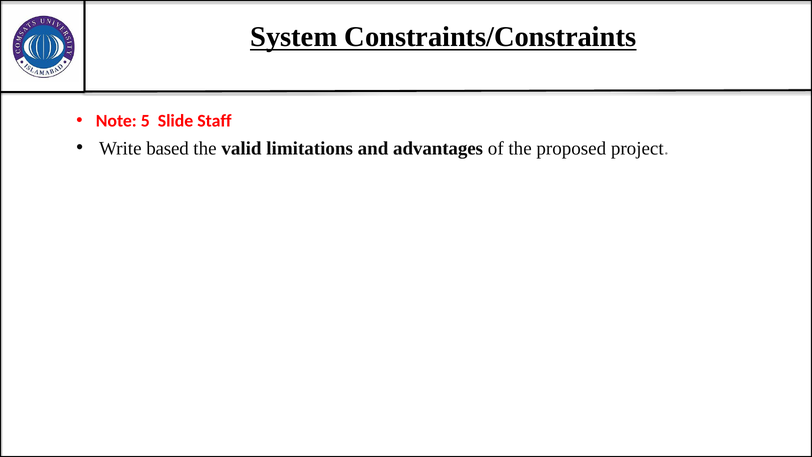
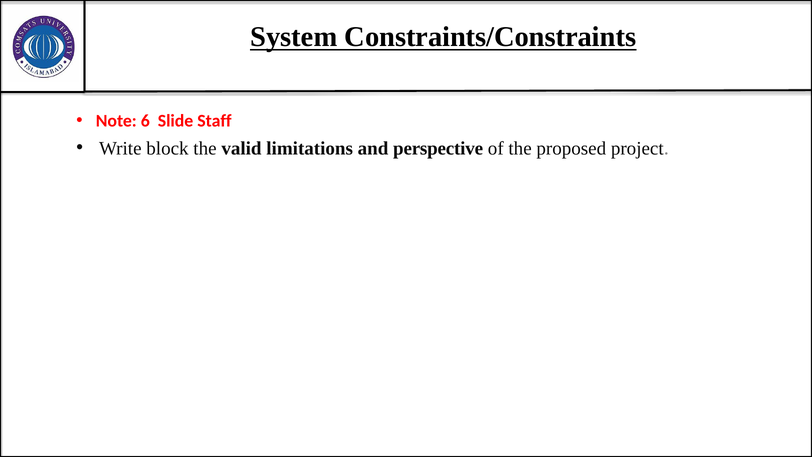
5: 5 -> 6 (145, 121)
based: based -> block (167, 148)
advantages: advantages -> perspective (438, 148)
